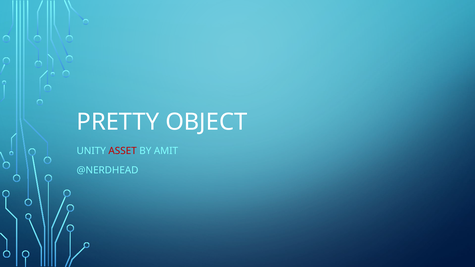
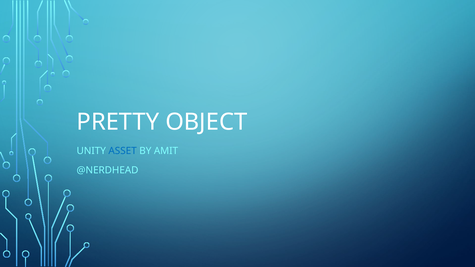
ASSET colour: red -> blue (123, 151)
